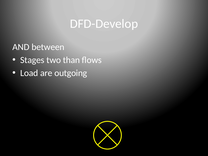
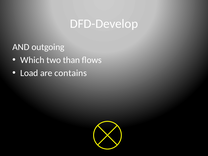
between: between -> outgoing (48, 47)
Stages: Stages -> Which (32, 60)
outgoing: outgoing -> contains (71, 73)
